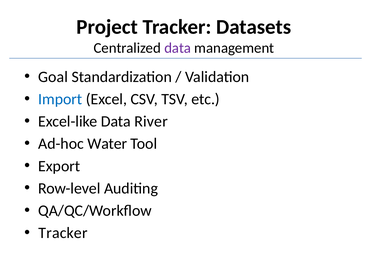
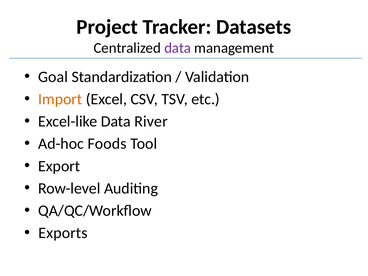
Import colour: blue -> orange (60, 99)
Water: Water -> Foods (107, 144)
Tracker: Tracker -> Exports (63, 233)
